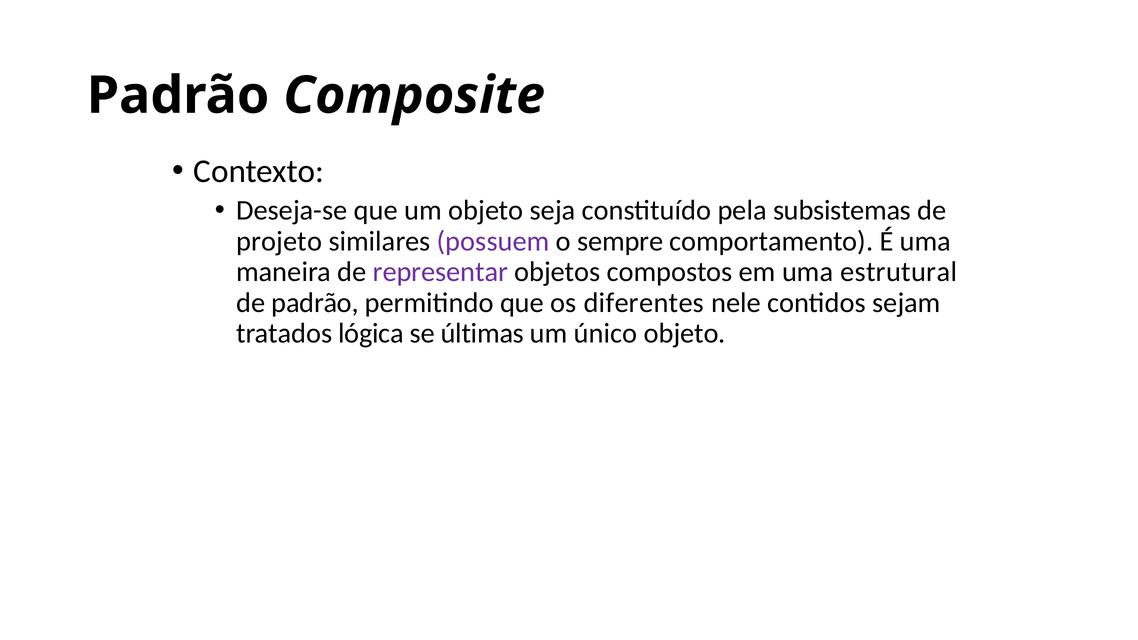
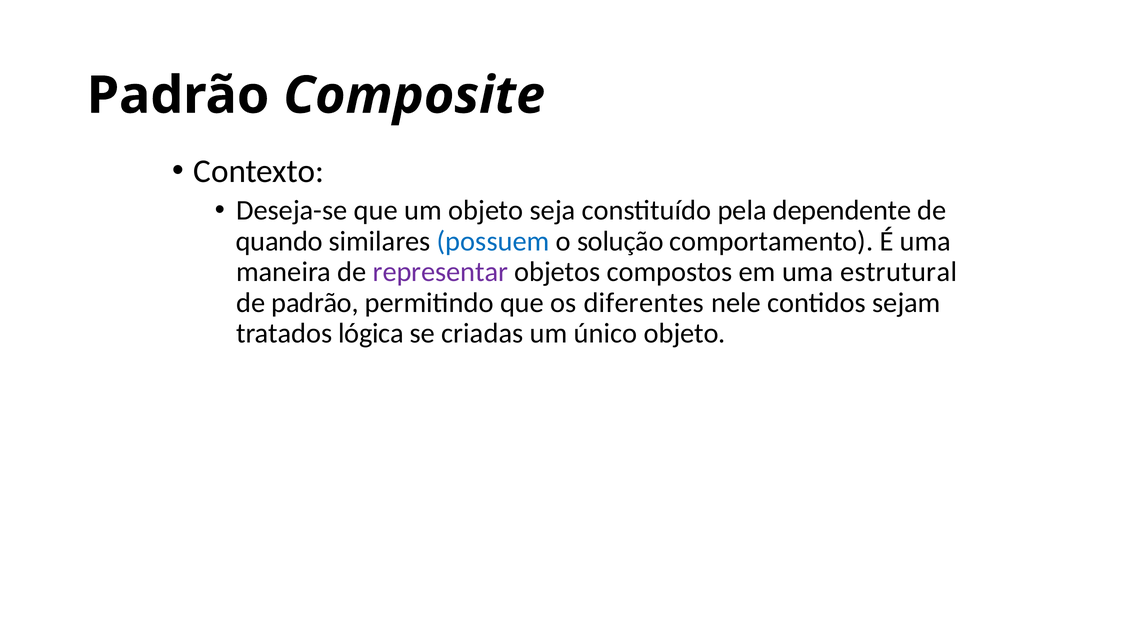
subsistemas: subsistemas -> dependente (842, 211)
projeto: projeto -> quando (279, 241)
possuem colour: purple -> blue (493, 241)
sempre: sempre -> solução (620, 241)
últimas: últimas -> criadas (482, 333)
